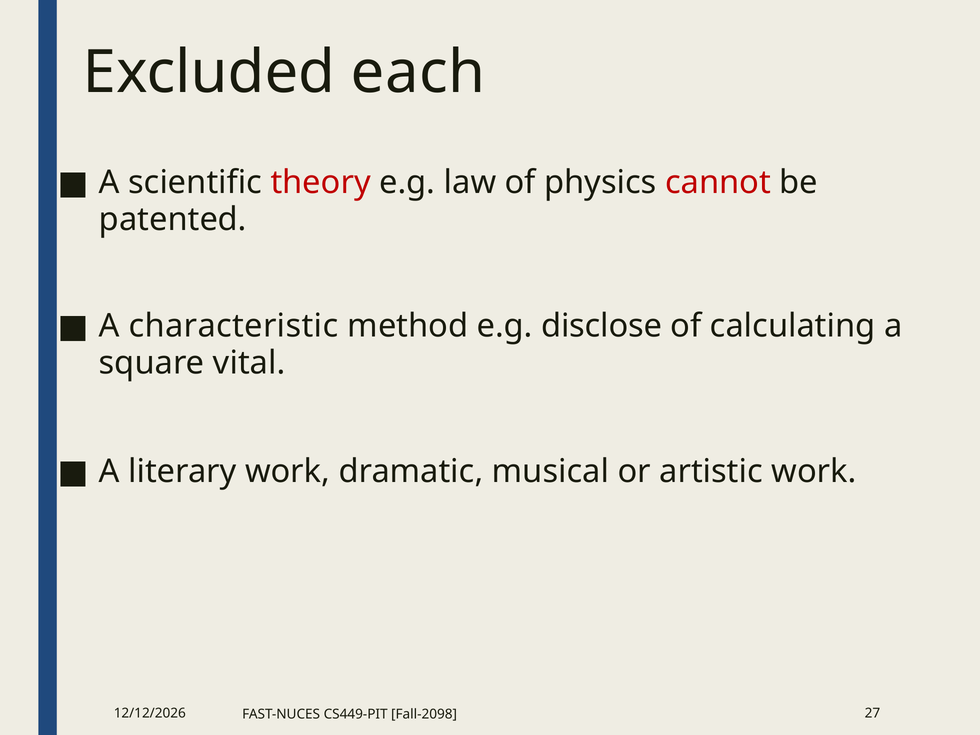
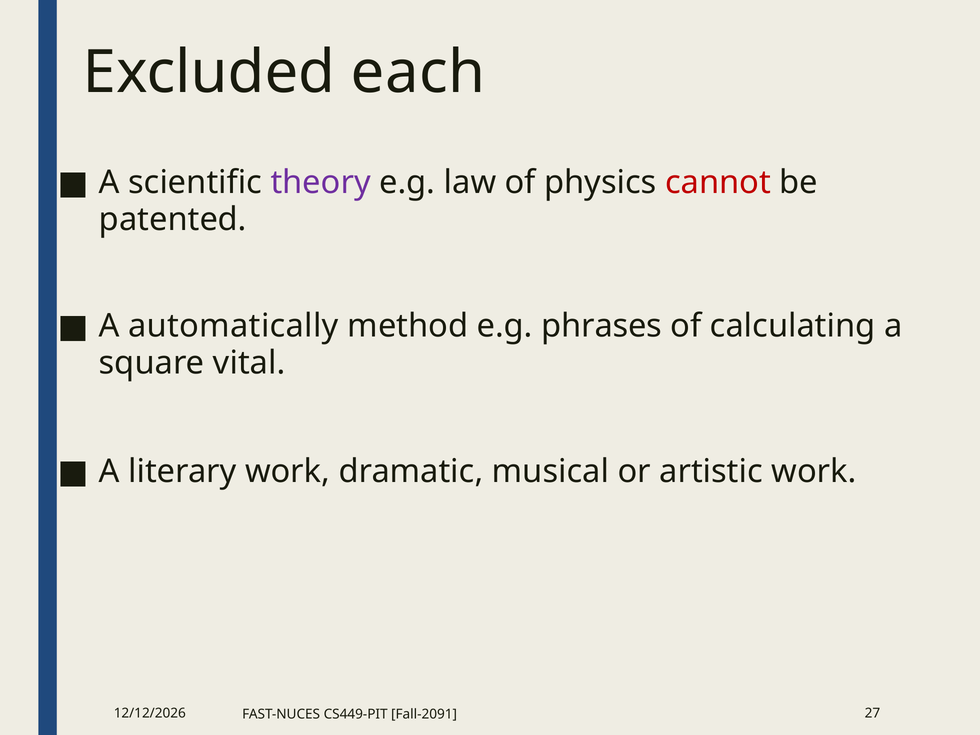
theory colour: red -> purple (321, 183)
characteristic: characteristic -> automatically (233, 326)
disclose: disclose -> phrases (602, 326)
Fall-2098: Fall-2098 -> Fall-2091 (424, 714)
